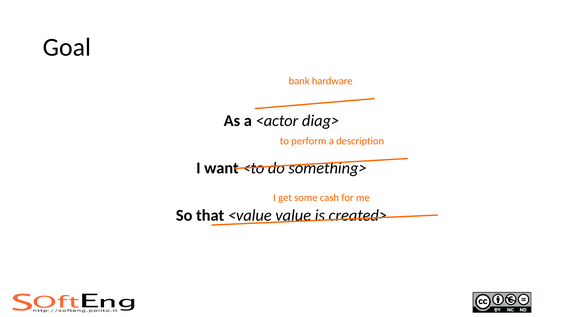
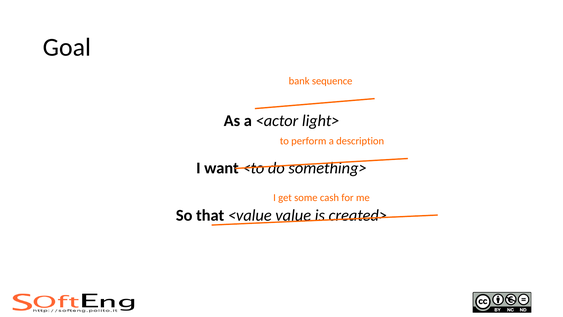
hardware: hardware -> sequence (332, 81)
diag>: diag> -> light> (321, 121)
